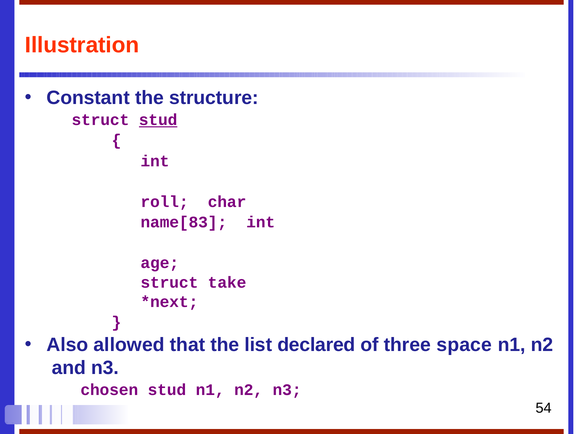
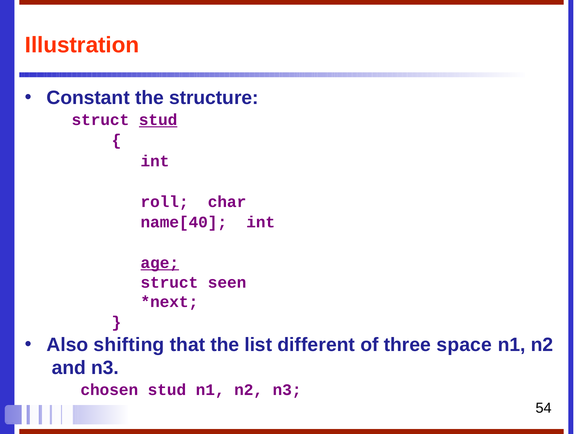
name[83: name[83 -> name[40 (184, 222)
age underline: none -> present (160, 263)
take: take -> seen (227, 282)
allowed: allowed -> shifting (129, 344)
declared: declared -> different (316, 344)
